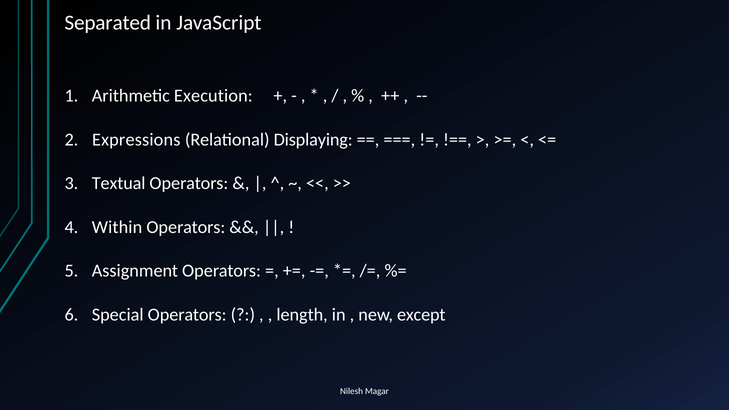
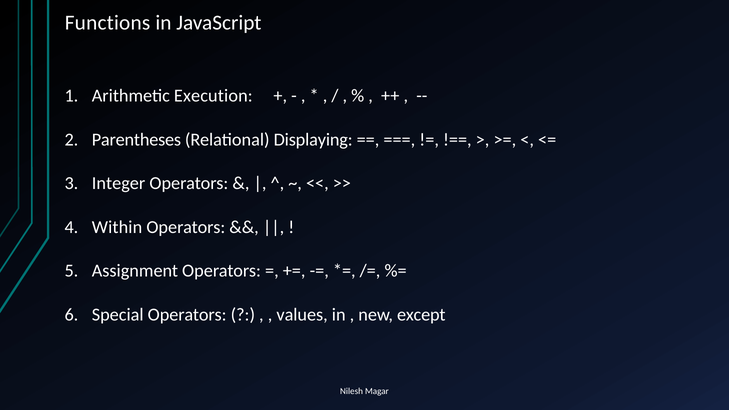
Separated: Separated -> Functions (107, 23)
Expressions: Expressions -> Parentheses (136, 140)
Textual: Textual -> Integer (119, 183)
length: length -> values (302, 315)
